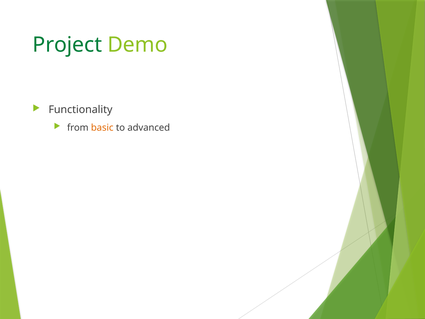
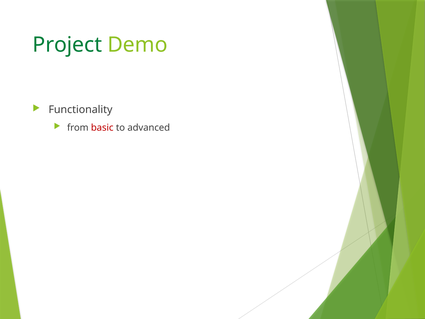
basic colour: orange -> red (102, 128)
